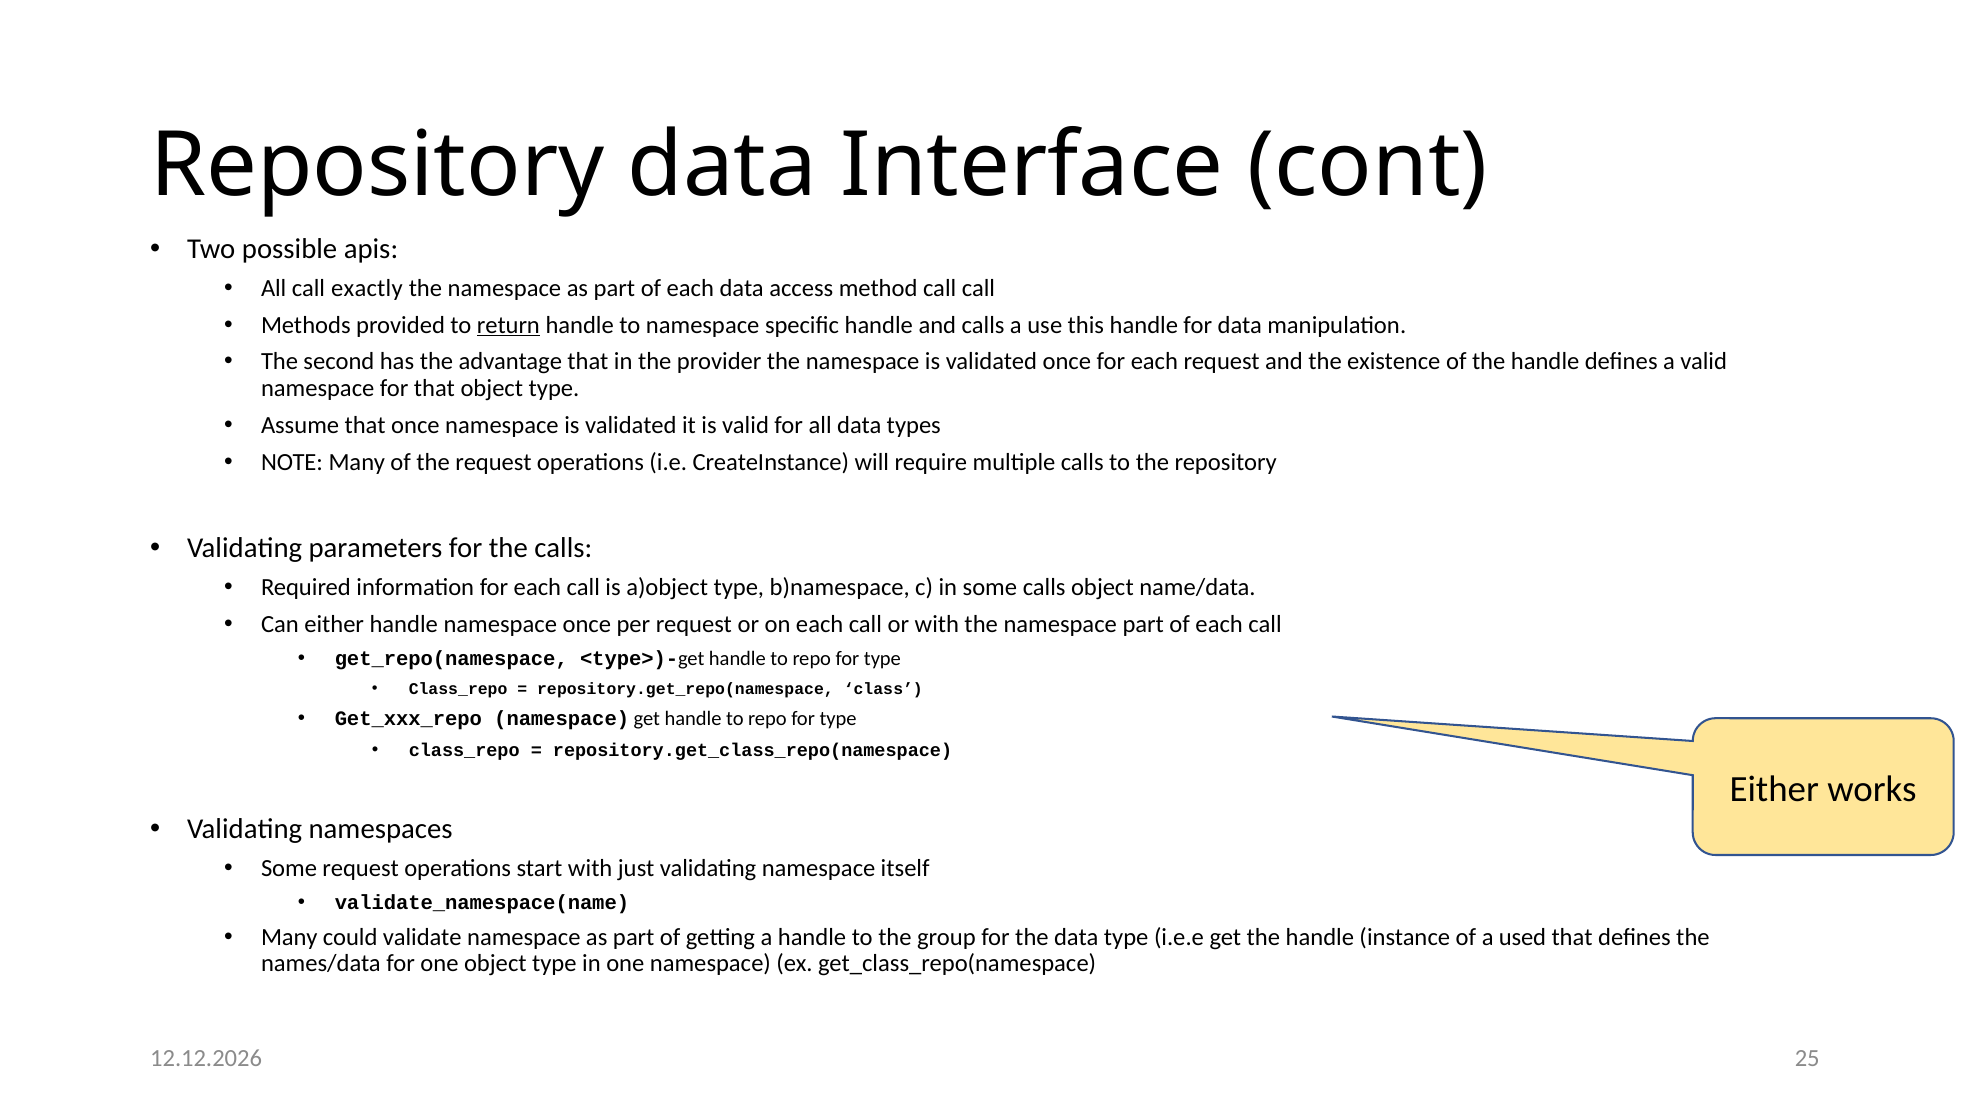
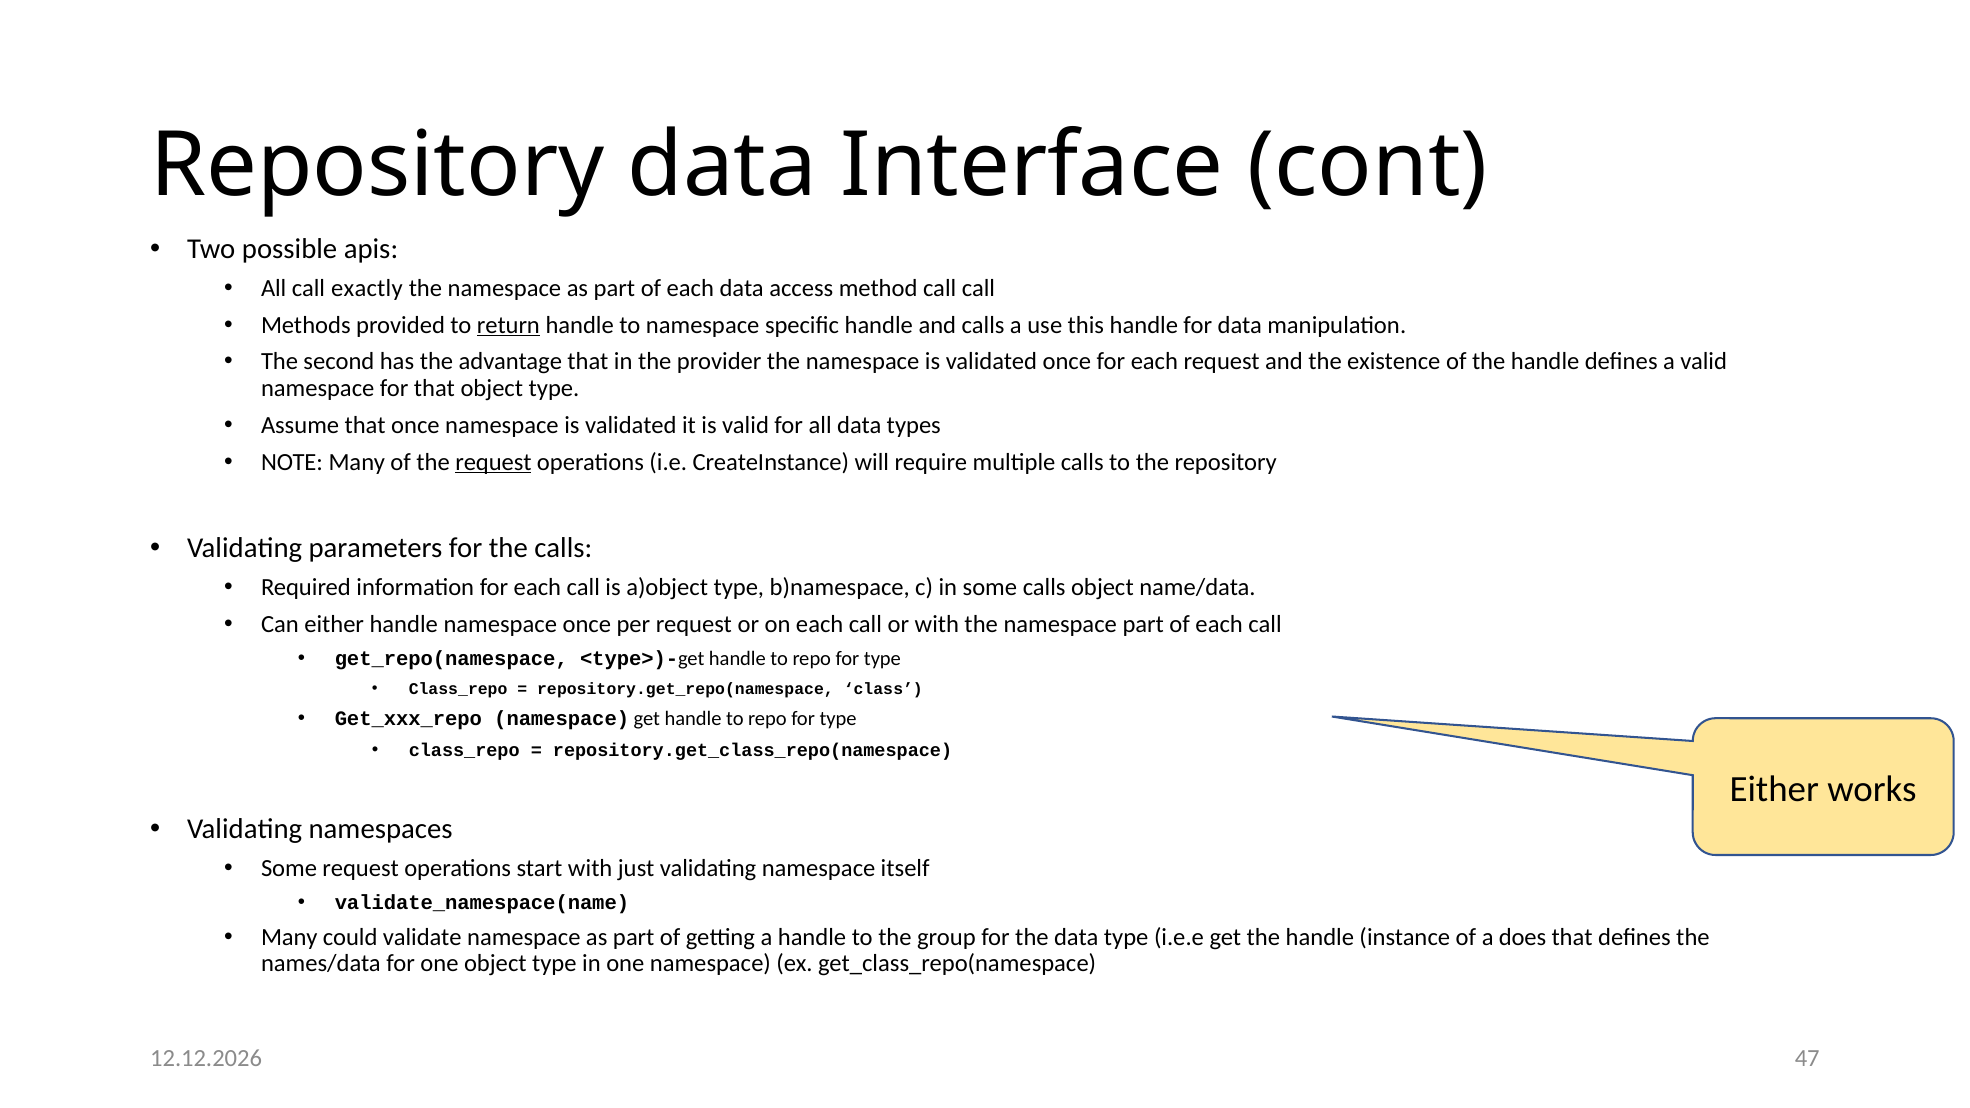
request underline: none -> present (493, 462)
used: used -> does (1523, 937)
25: 25 -> 47 (1807, 1058)
